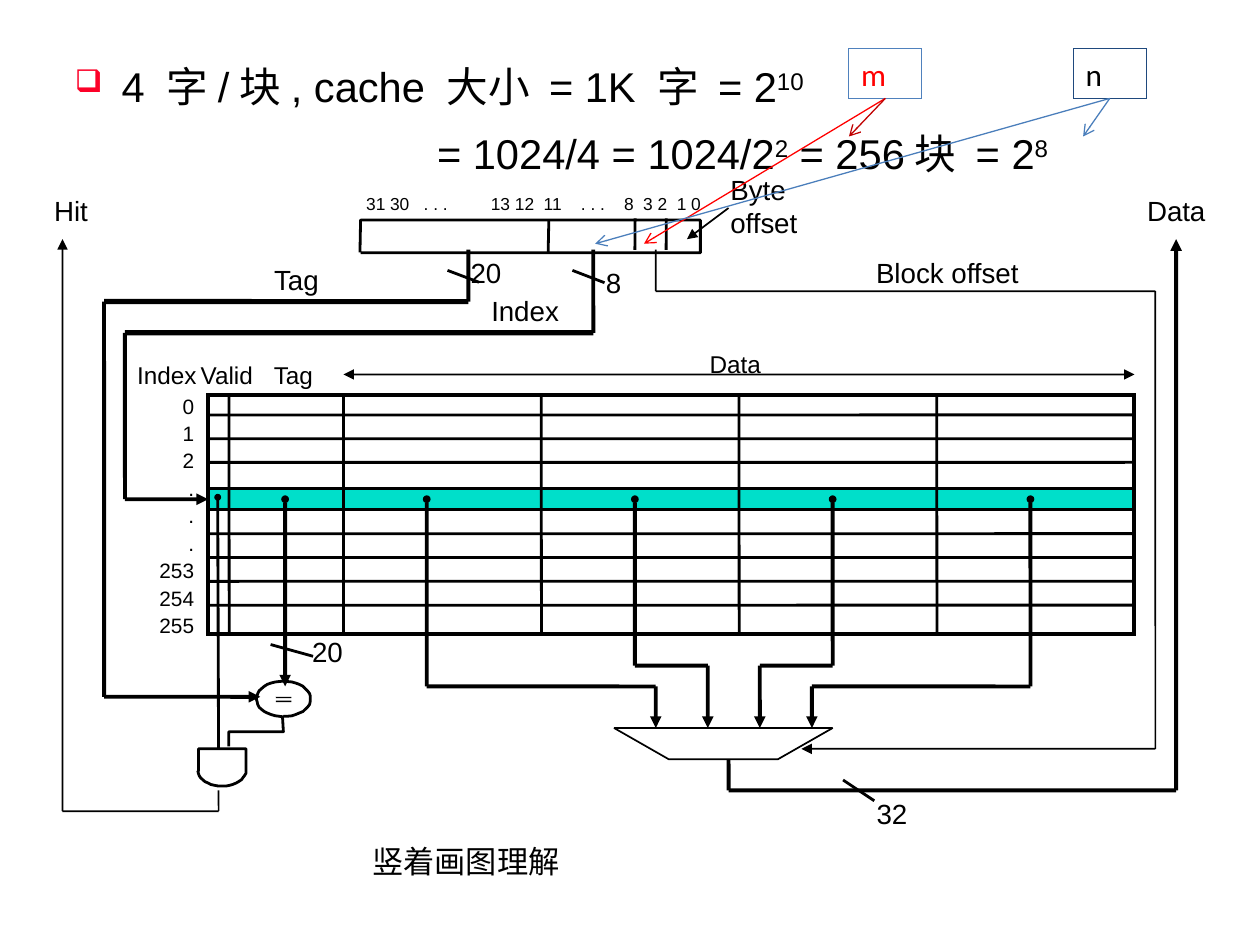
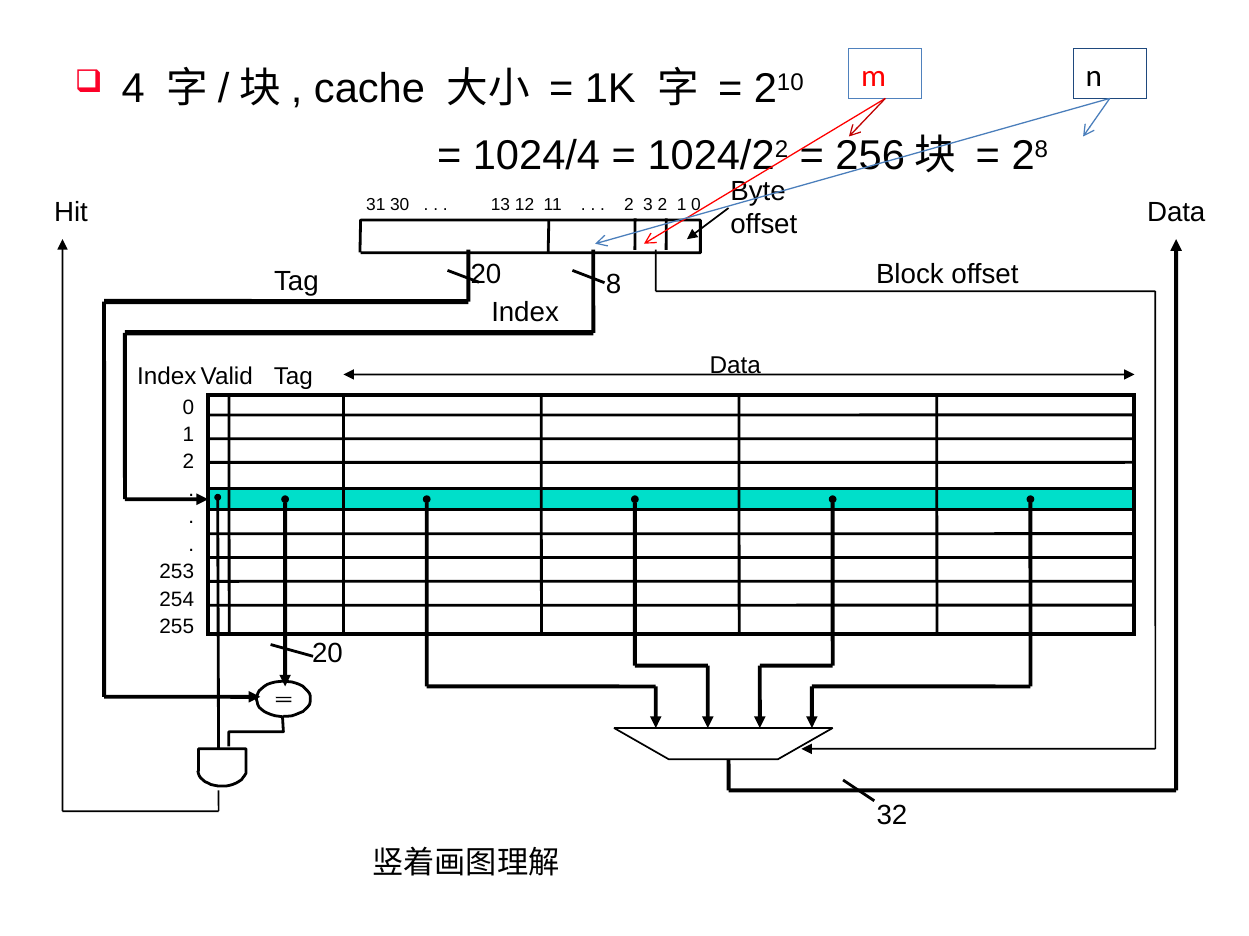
8: 8 -> 2 (629, 205)
